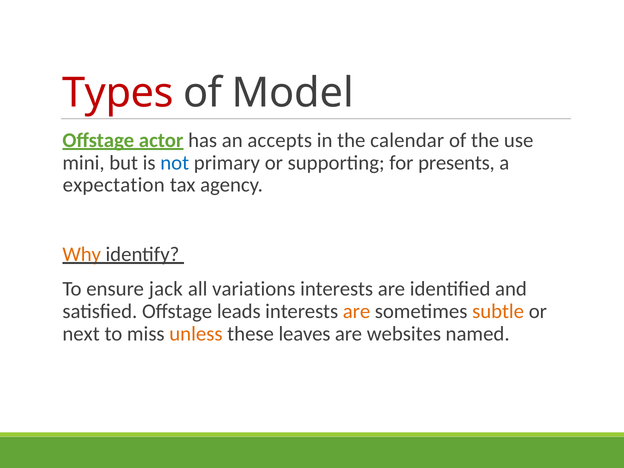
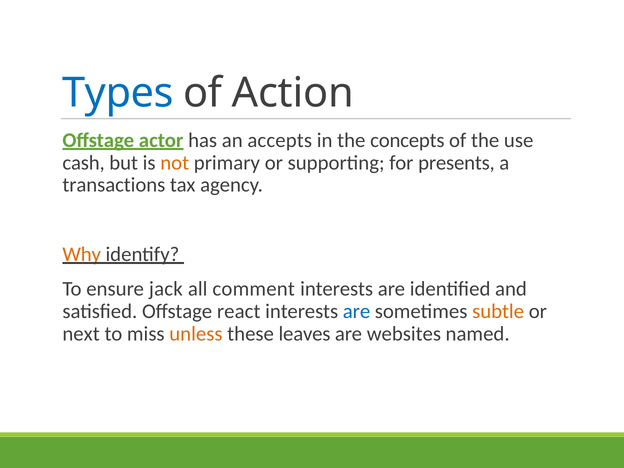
Types colour: red -> blue (118, 93)
Model: Model -> Action (293, 93)
calendar: calendar -> concepts (407, 140)
mini: mini -> cash (84, 163)
not colour: blue -> orange (175, 163)
expectation: expectation -> transactions (114, 185)
variations: variations -> comment (254, 289)
leads: leads -> react (239, 311)
are colour: orange -> blue (357, 311)
